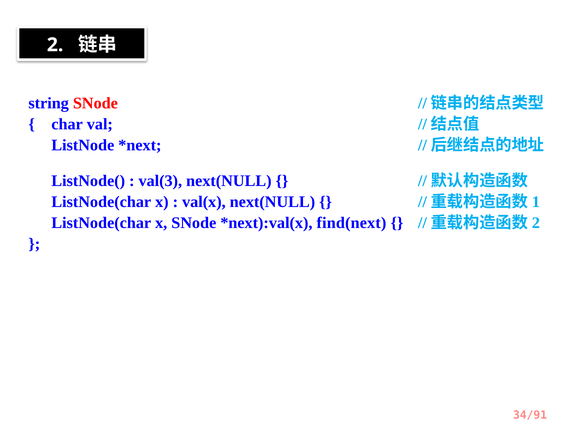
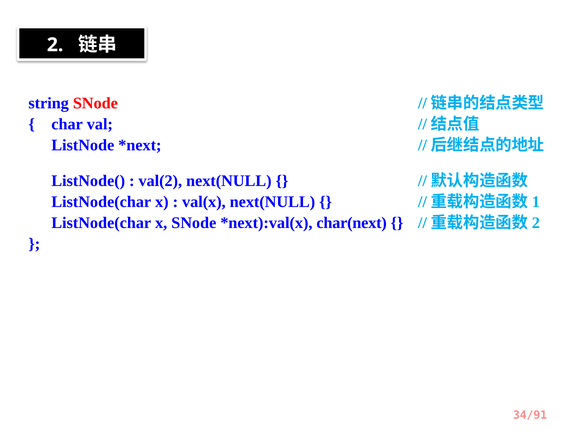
val(3: val(3 -> val(2 (160, 181)
find(next: find(next -> char(next (352, 223)
